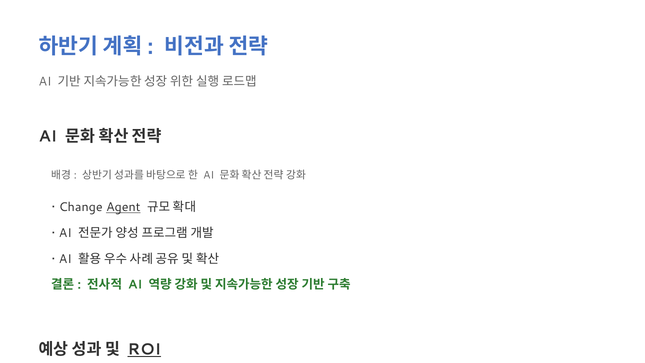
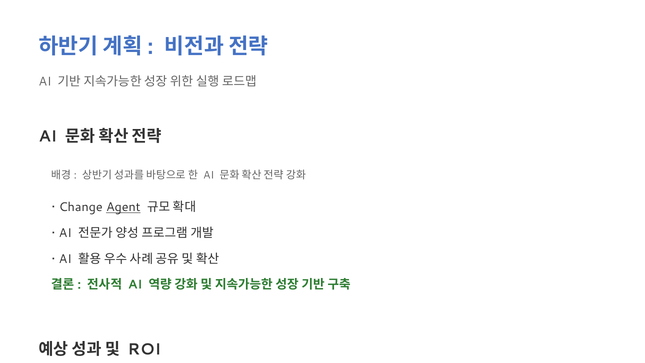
ROI underline: present -> none (144, 349)
